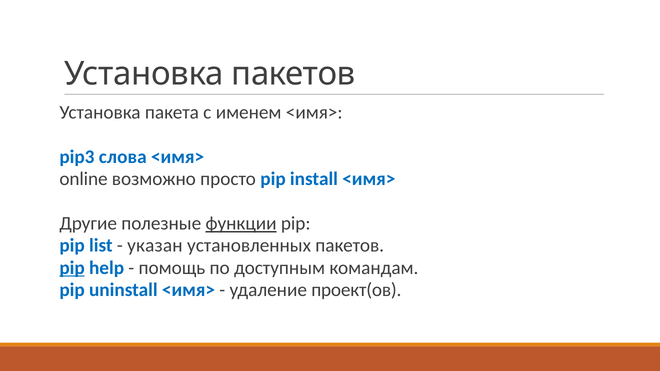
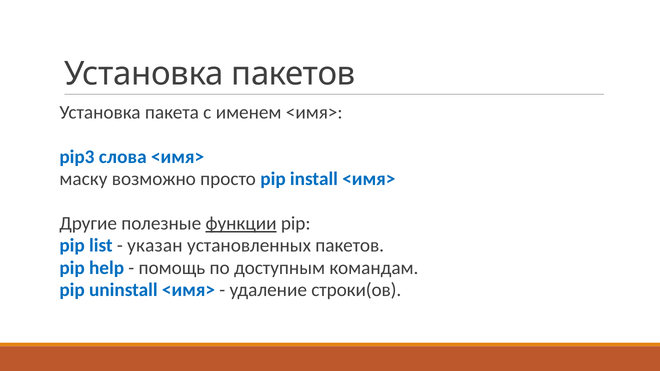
online: online -> маску (83, 179)
pip underline: present -> none (72, 268)
проект(ов: проект(ов -> строки(ов (356, 290)
